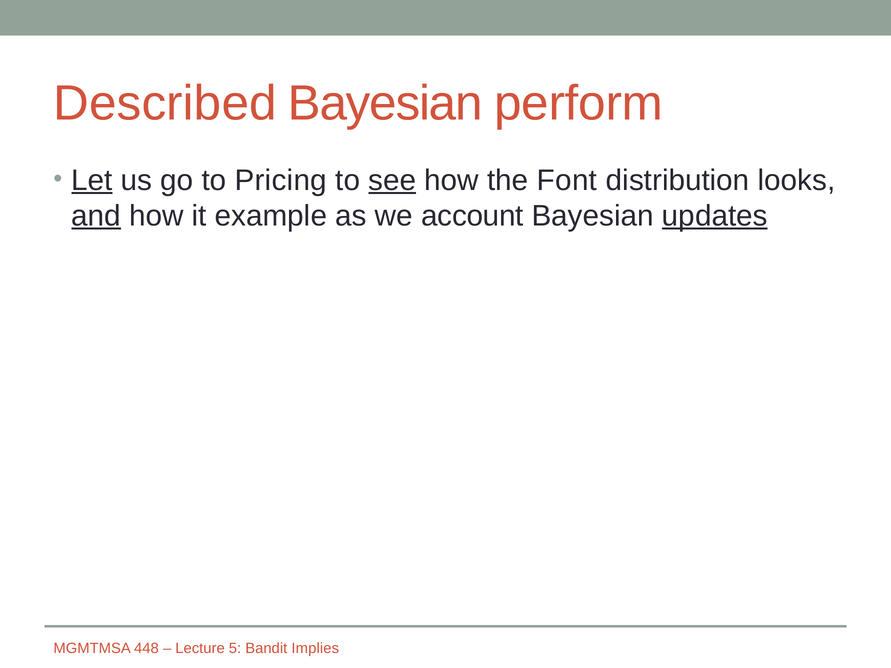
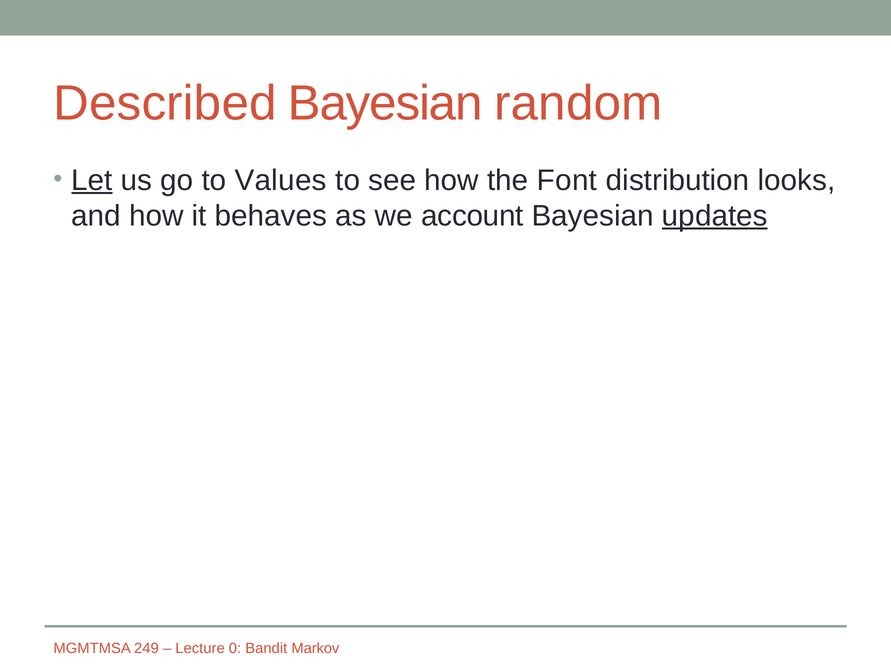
perform: perform -> random (578, 104)
Pricing: Pricing -> Values (281, 180)
see underline: present -> none (392, 180)
and underline: present -> none (96, 216)
example: example -> behaves (271, 216)
448: 448 -> 249 (146, 649)
5: 5 -> 0 (235, 649)
Implies: Implies -> Markov (315, 649)
